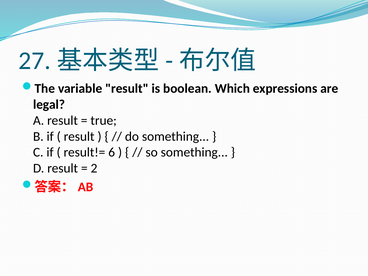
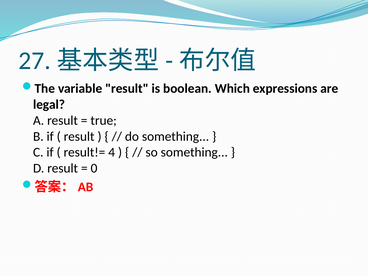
6: 6 -> 4 (112, 152)
2: 2 -> 0 (94, 168)
